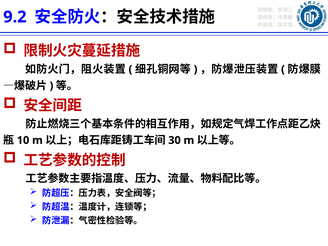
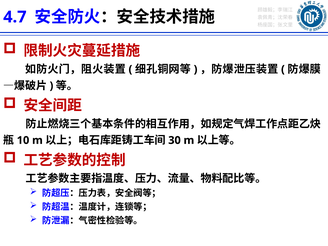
9.2: 9.2 -> 4.7 (15, 17)
